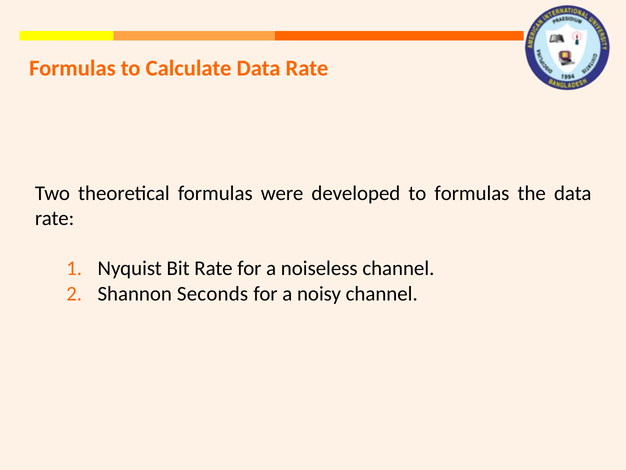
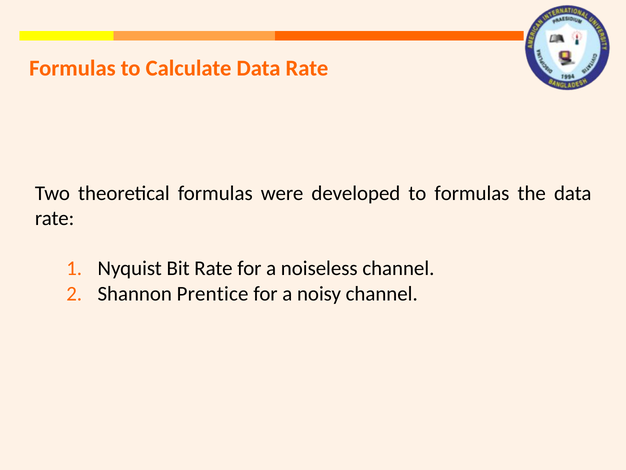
Seconds: Seconds -> Prentice (213, 293)
